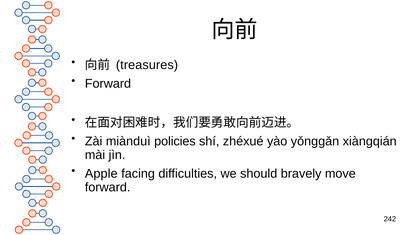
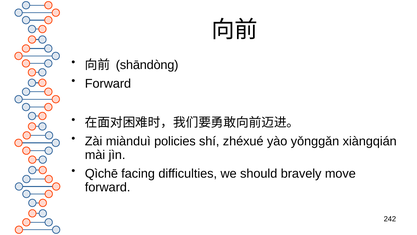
treasures: treasures -> shāndòng (147, 65)
Apple: Apple -> Qìchē (101, 173)
